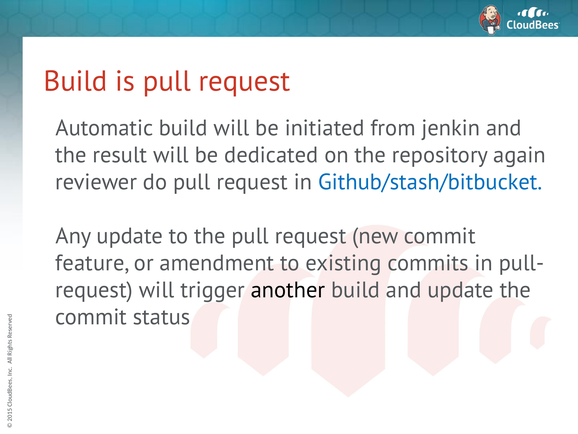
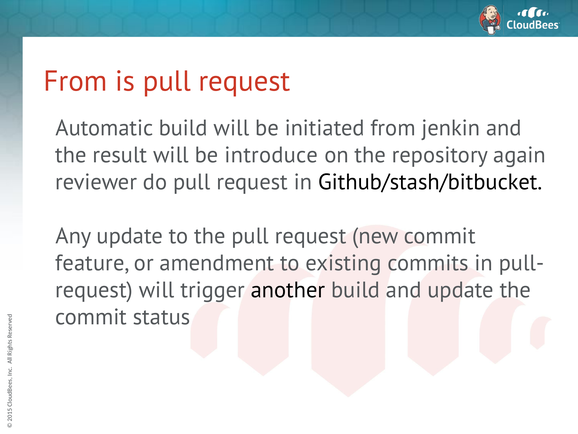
Build: Build -> From (76, 81)
dedicated: dedicated -> introduce (271, 155)
Github/stash/bitbucket colour: blue -> black (430, 182)
